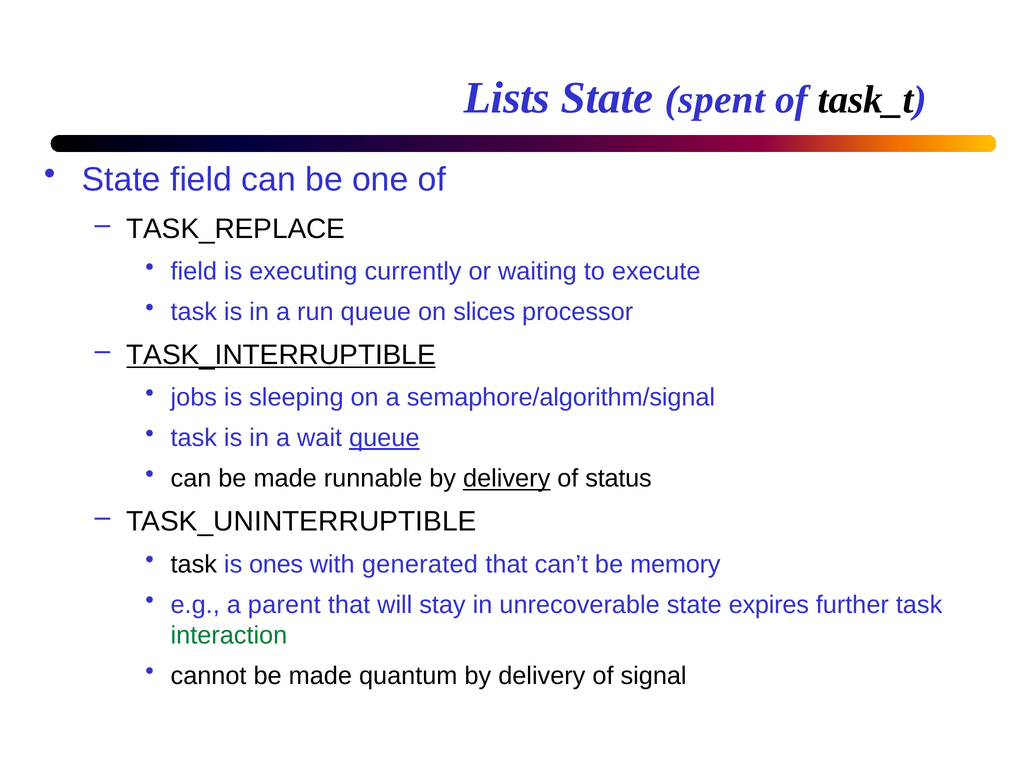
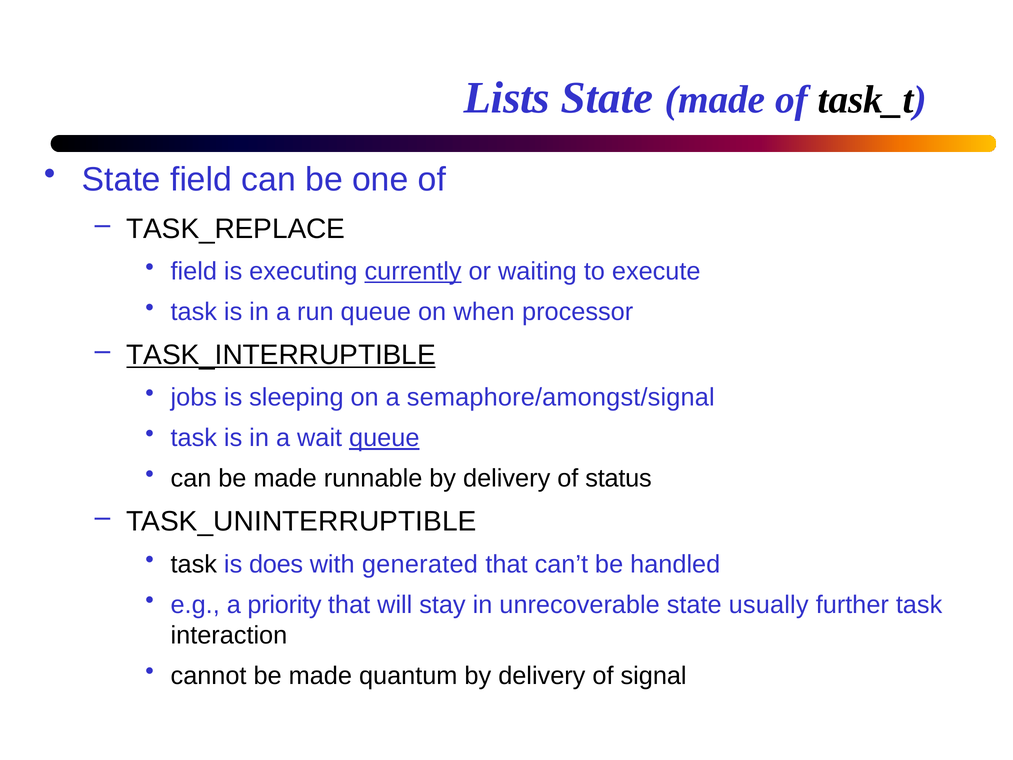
State spent: spent -> made (715, 99)
currently underline: none -> present (413, 271)
slices: slices -> when (484, 312)
semaphore/algorithm/signal: semaphore/algorithm/signal -> semaphore/amongst/signal (561, 397)
delivery underline: present -> none (507, 478)
ones: ones -> does (276, 564)
memory: memory -> handled (675, 564)
parent: parent -> priority (285, 605)
expires: expires -> usually (769, 605)
interaction colour: green -> black (229, 635)
